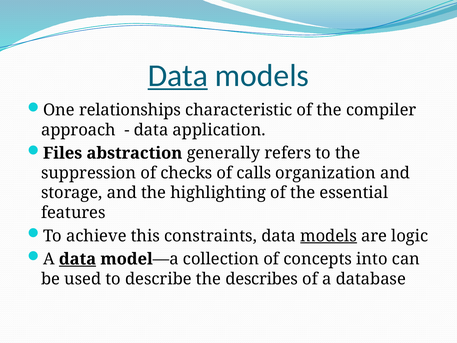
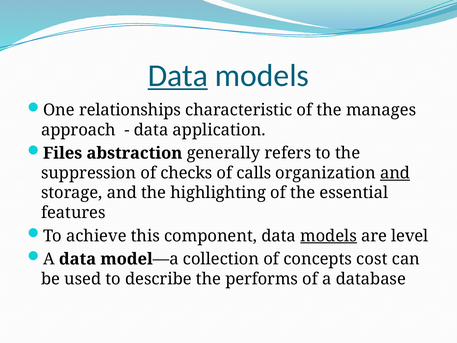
compiler: compiler -> manages (381, 110)
and underline: none -> present (395, 173)
constraints: constraints -> component (211, 236)
logic: logic -> level (410, 236)
data underline: present -> none (78, 259)
into: into -> cost (372, 259)
describes: describes -> performs (262, 279)
